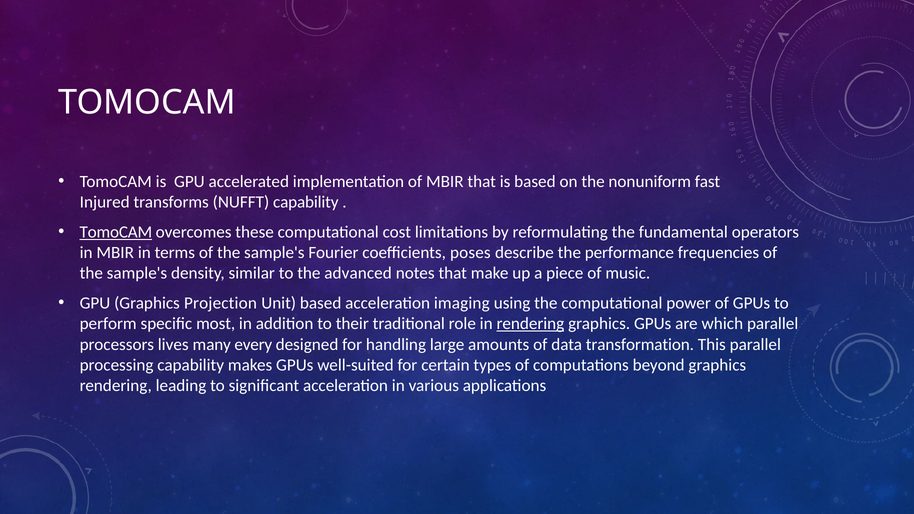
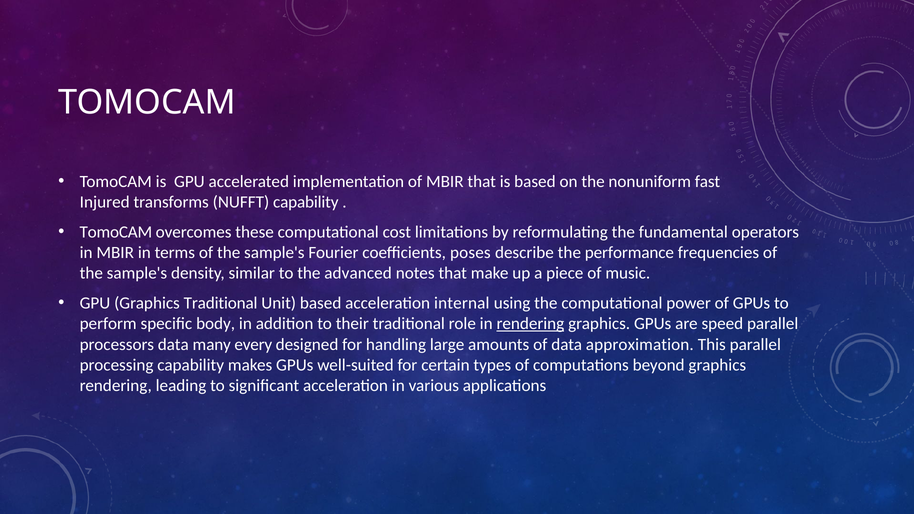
TomoCAM underline: present -> none (116, 232)
Graphics Projection: Projection -> Traditional (221, 303)
imaging: imaging -> internal (462, 303)
most: most -> body (216, 324)
which: which -> speed (722, 324)
processors lives: lives -> data (173, 344)
transformation: transformation -> approximation (640, 344)
